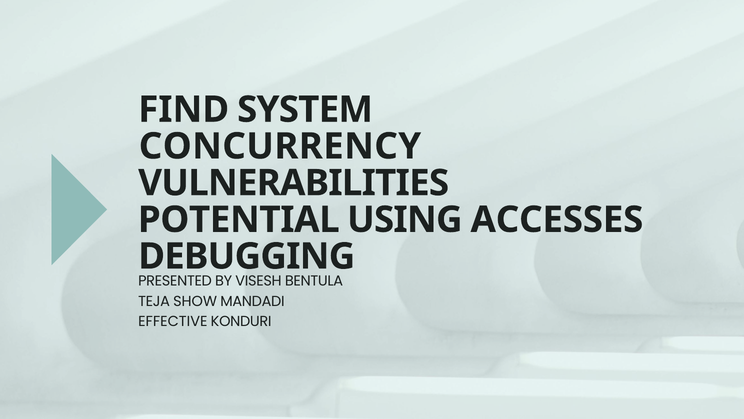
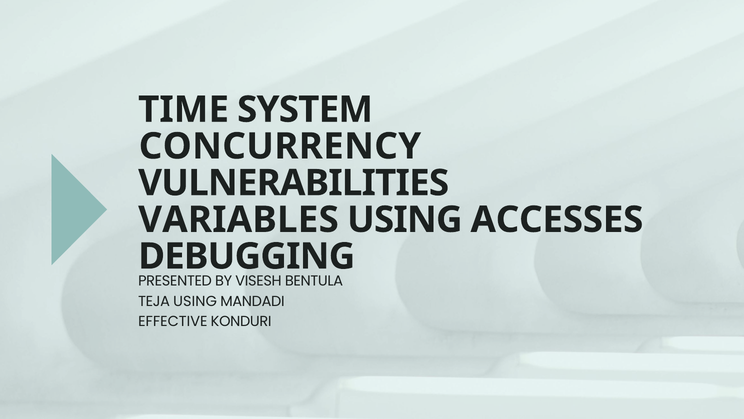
FIND: FIND -> TIME (184, 110)
POTENTIAL: POTENTIAL -> VARIABLES (238, 220)
TEJA SHOW: SHOW -> USING (195, 301)
